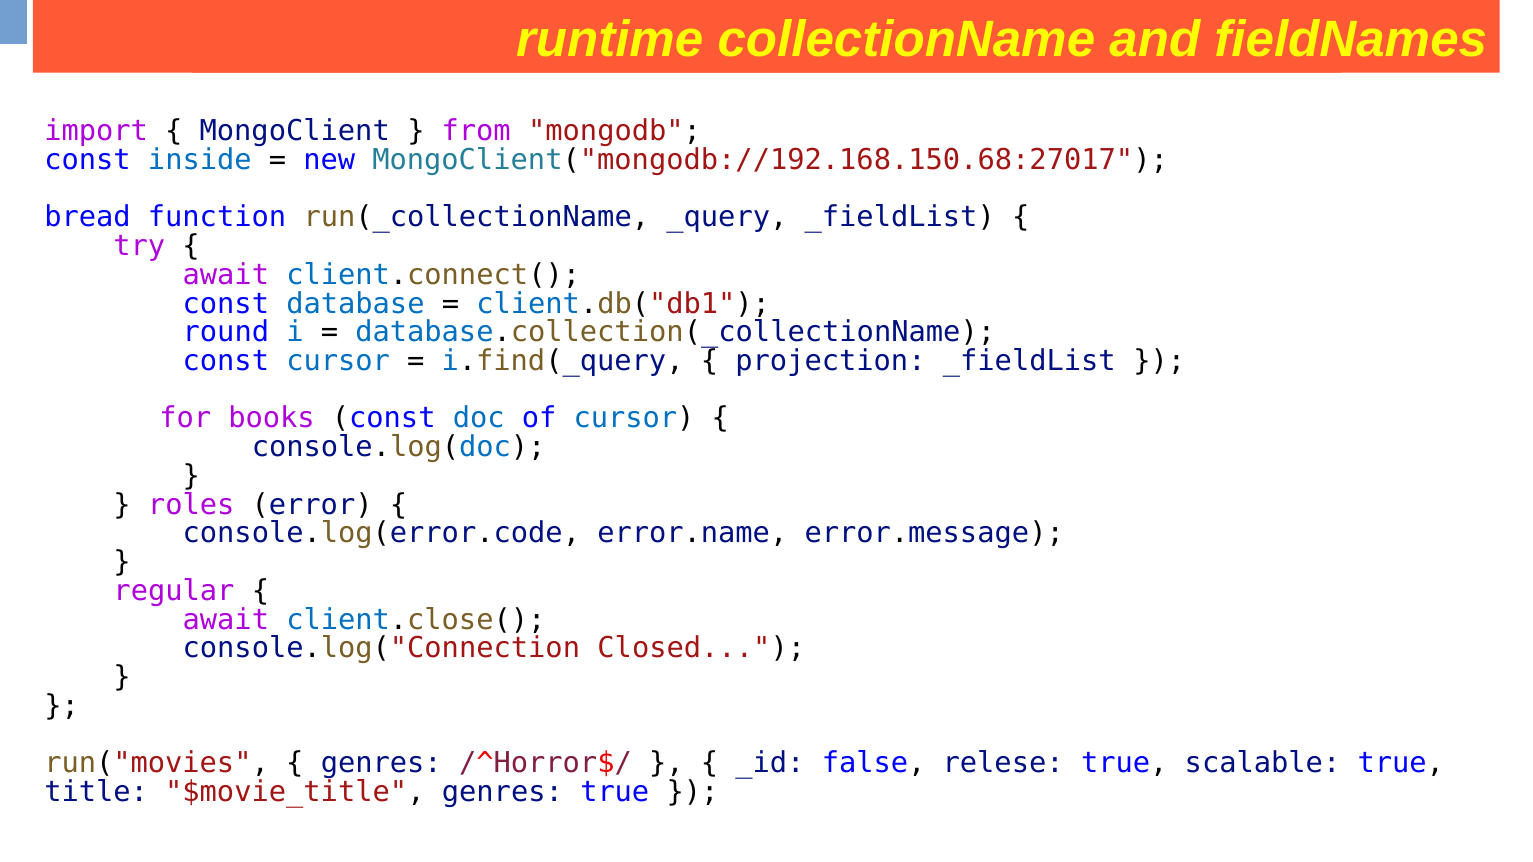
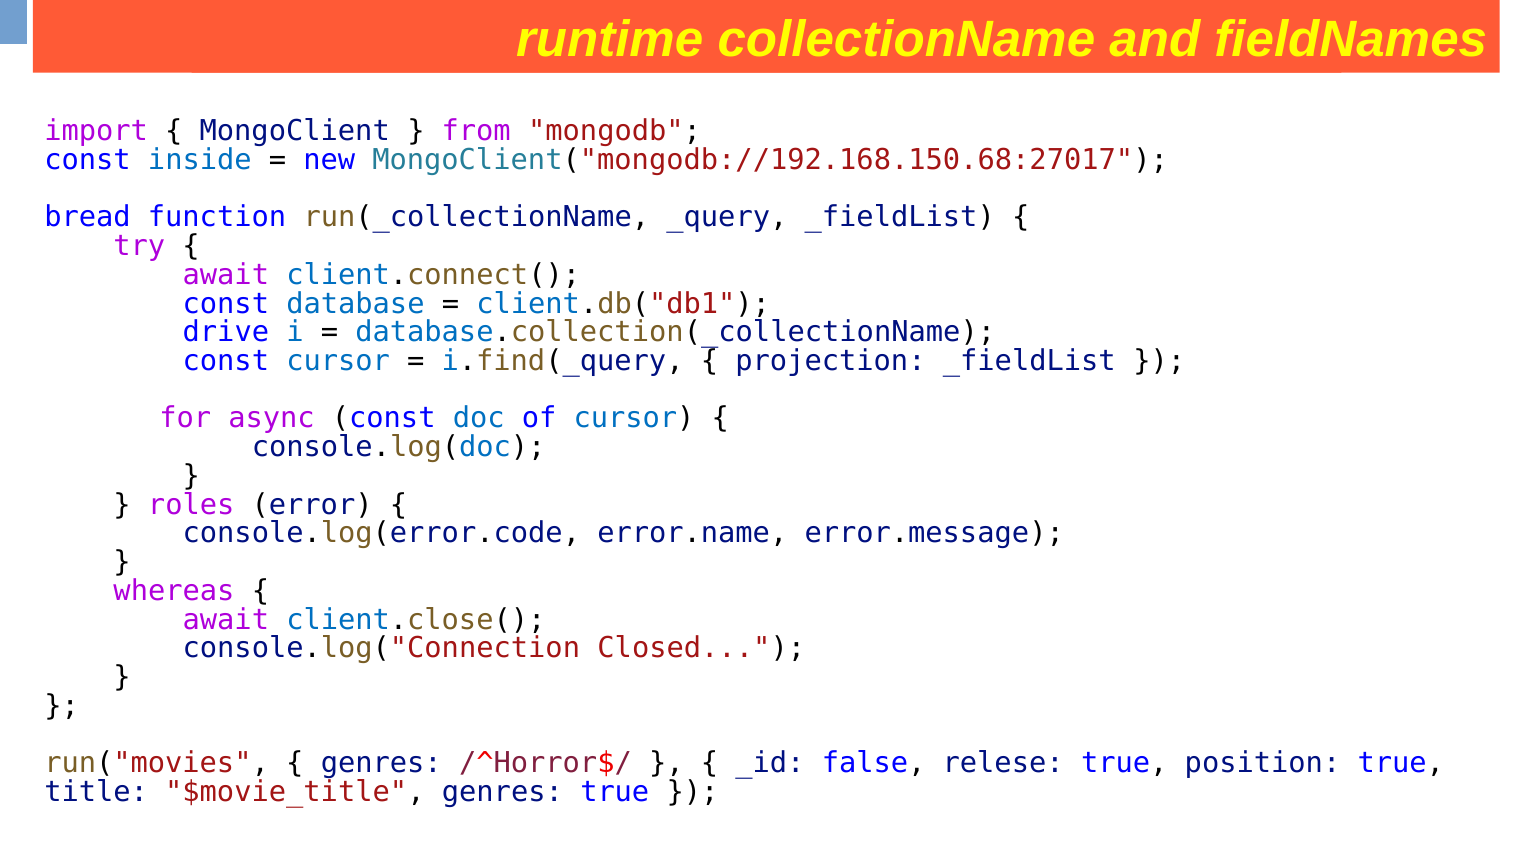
round: round -> drive (226, 332)
books: books -> async (271, 419)
regular: regular -> whereas (174, 591)
scalable: scalable -> position (1263, 764)
